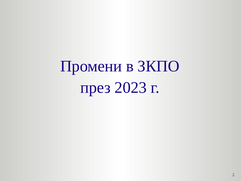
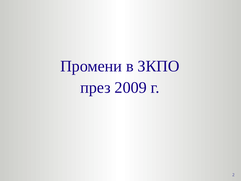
2023: 2023 -> 2009 (131, 87)
